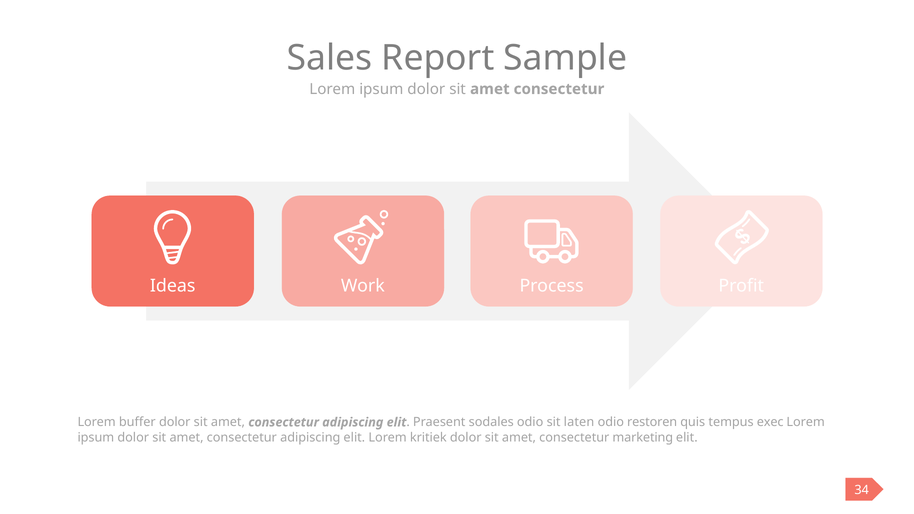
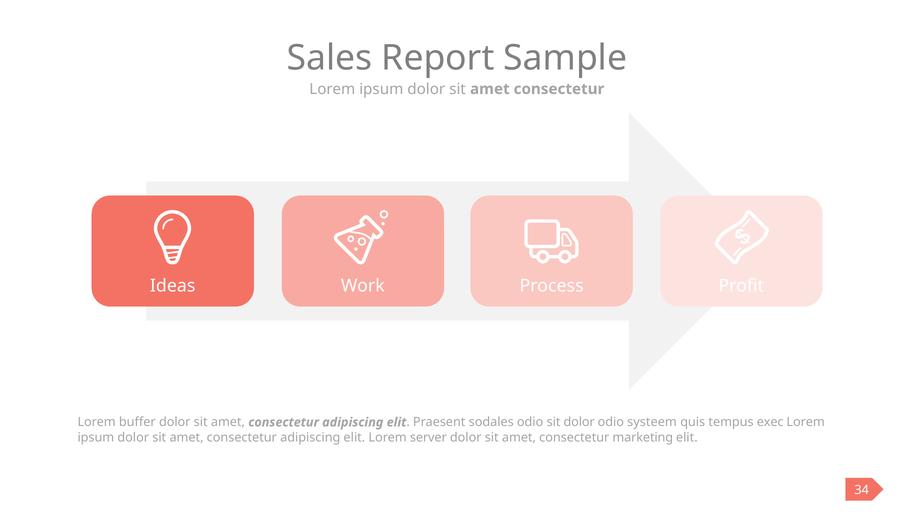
sit laten: laten -> dolor (579, 422)
restoren: restoren -> systeem (652, 422)
kritiek: kritiek -> server (428, 438)
